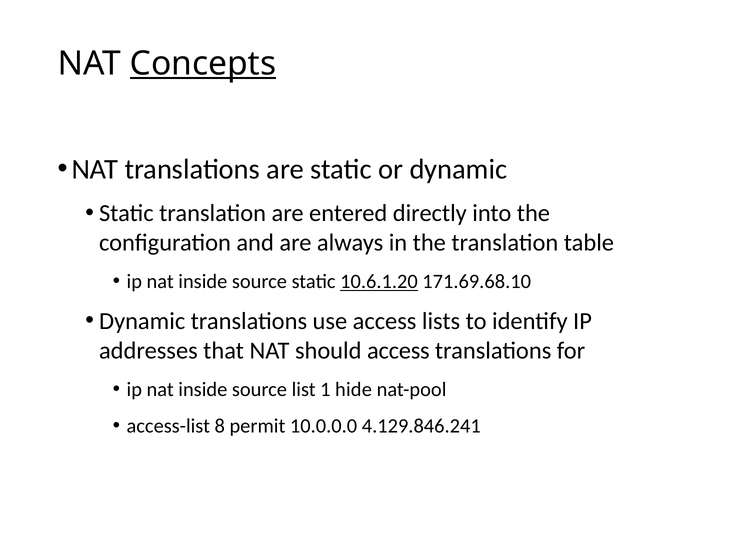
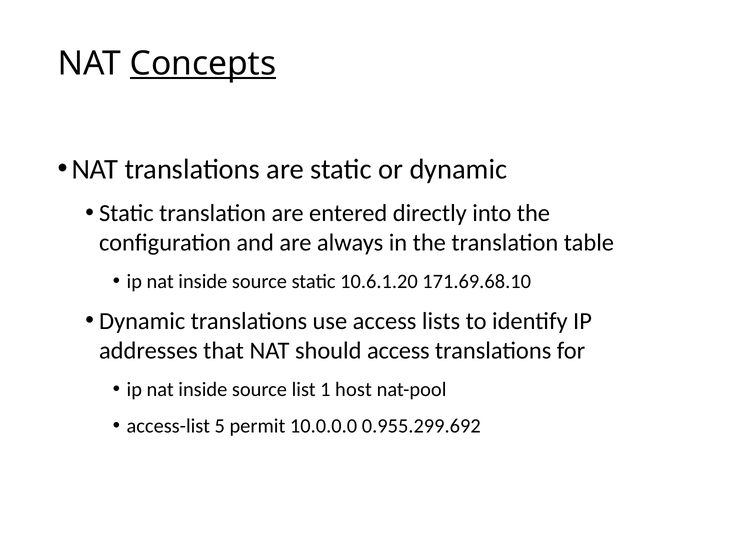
10.6.1.20 underline: present -> none (379, 281)
hide: hide -> host (354, 389)
8: 8 -> 5 (220, 426)
4.129.846.241: 4.129.846.241 -> 0.955.299.692 (421, 426)
